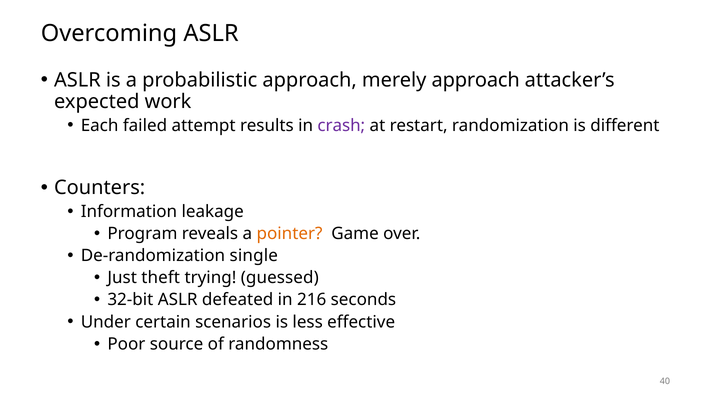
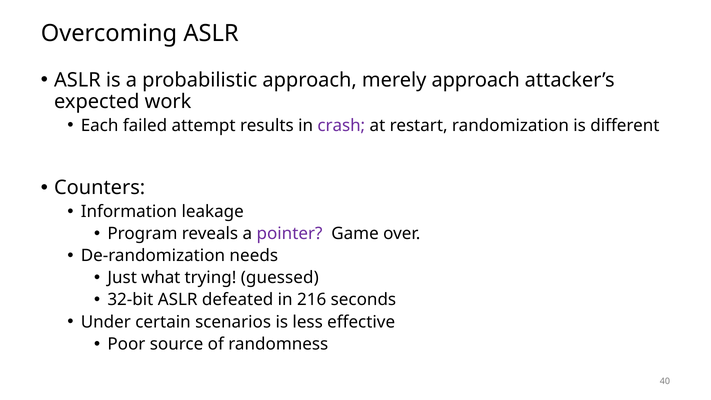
pointer colour: orange -> purple (289, 234)
single: single -> needs (254, 256)
theft: theft -> what (161, 278)
